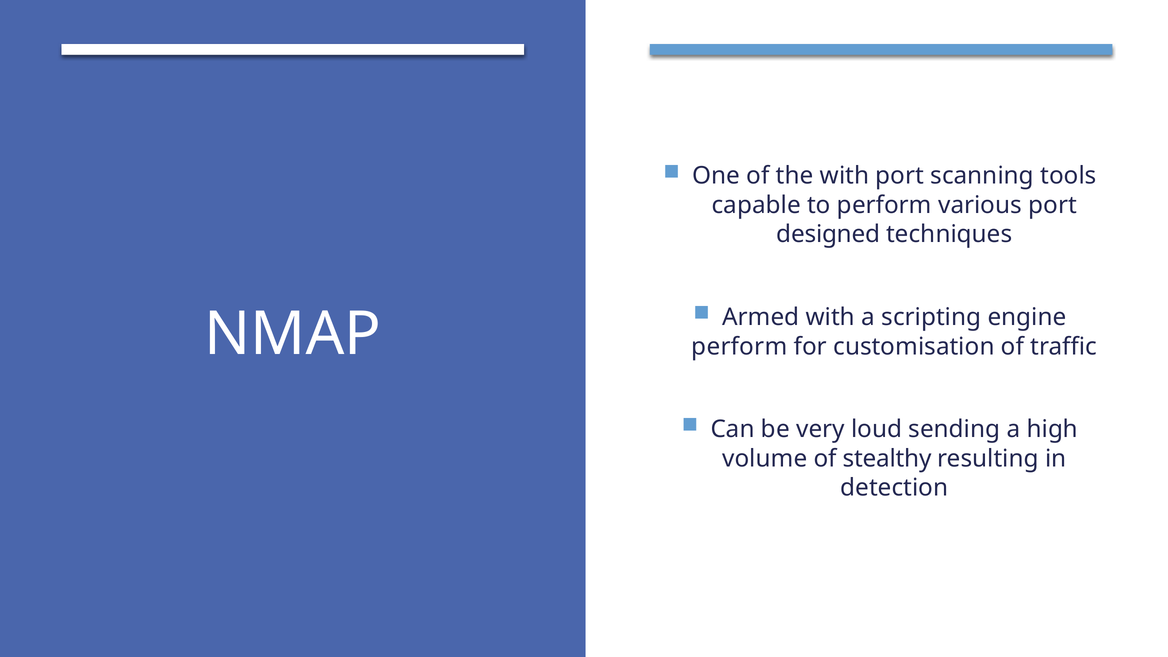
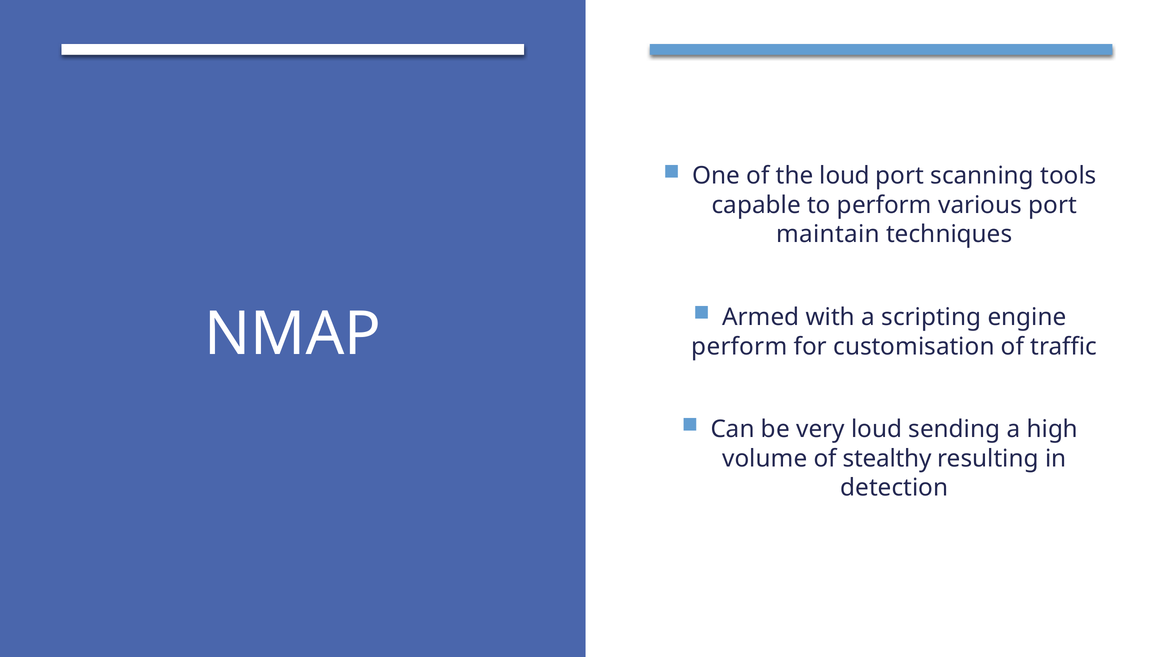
the with: with -> loud (845, 176)
designed: designed -> maintain (828, 234)
